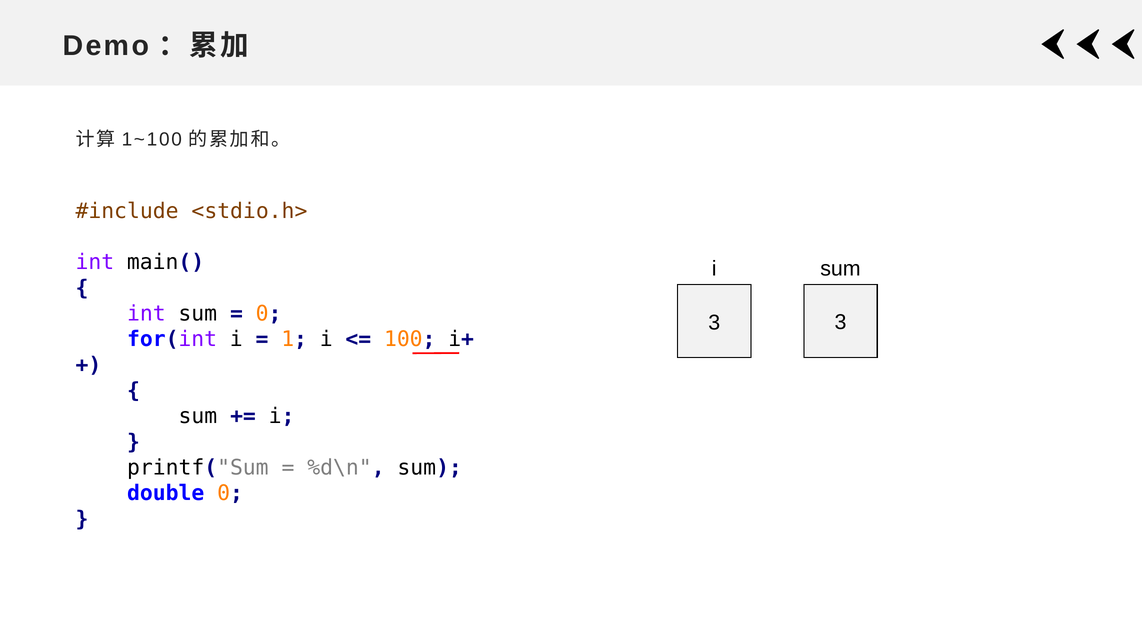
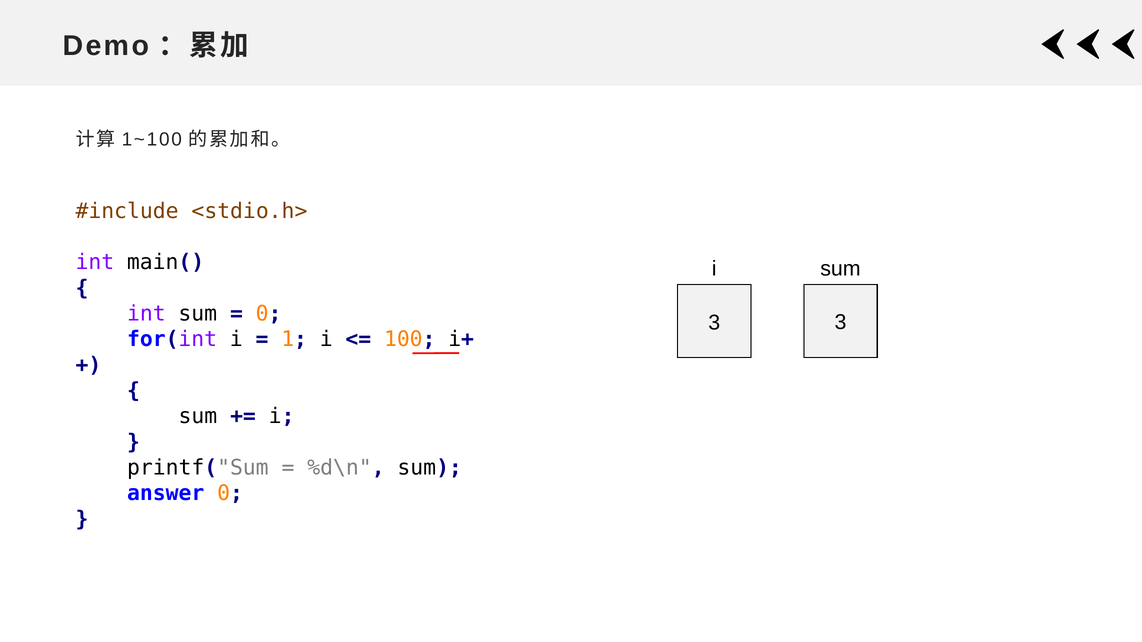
double: double -> answer (166, 494)
